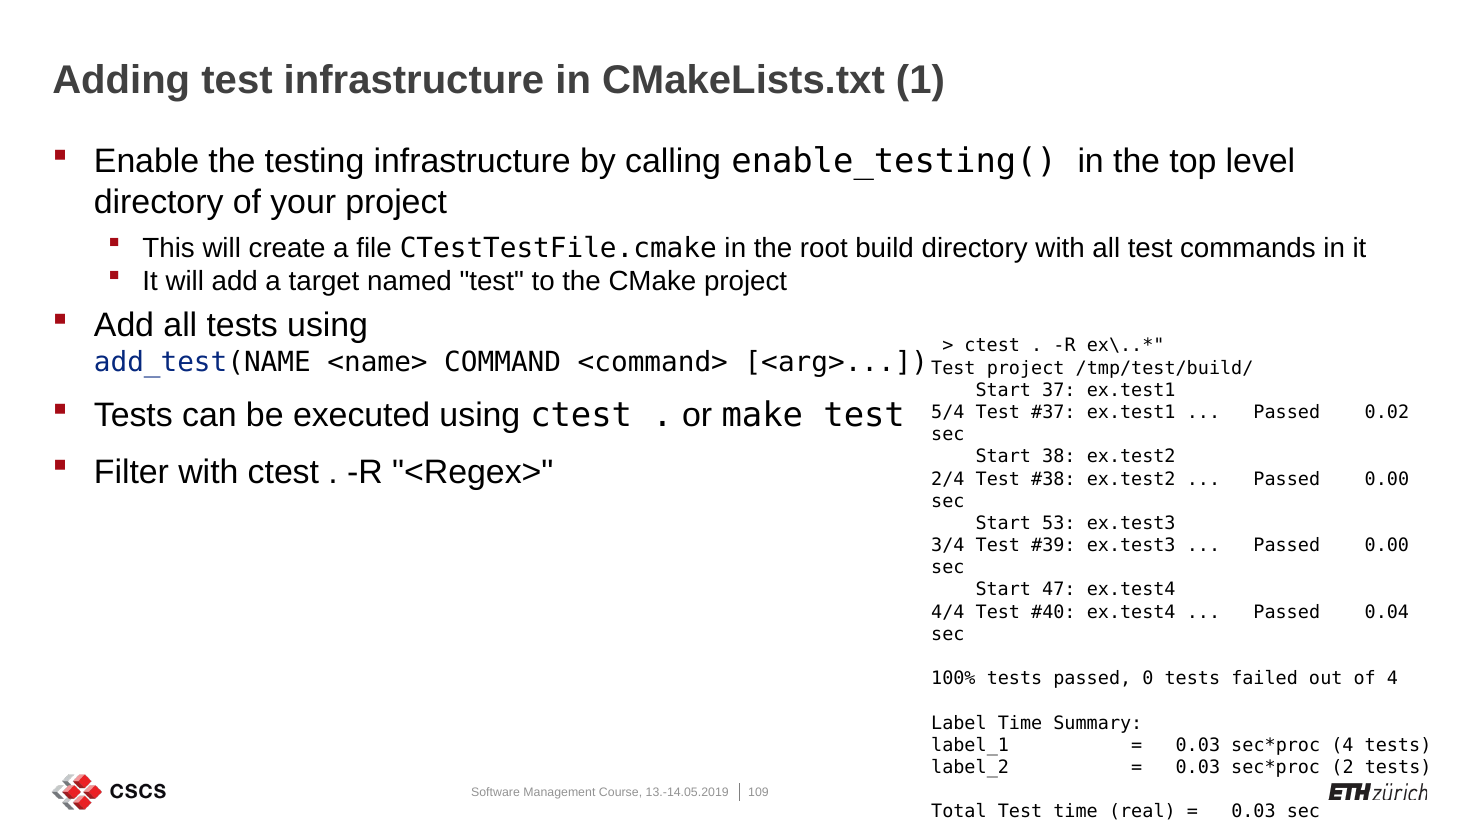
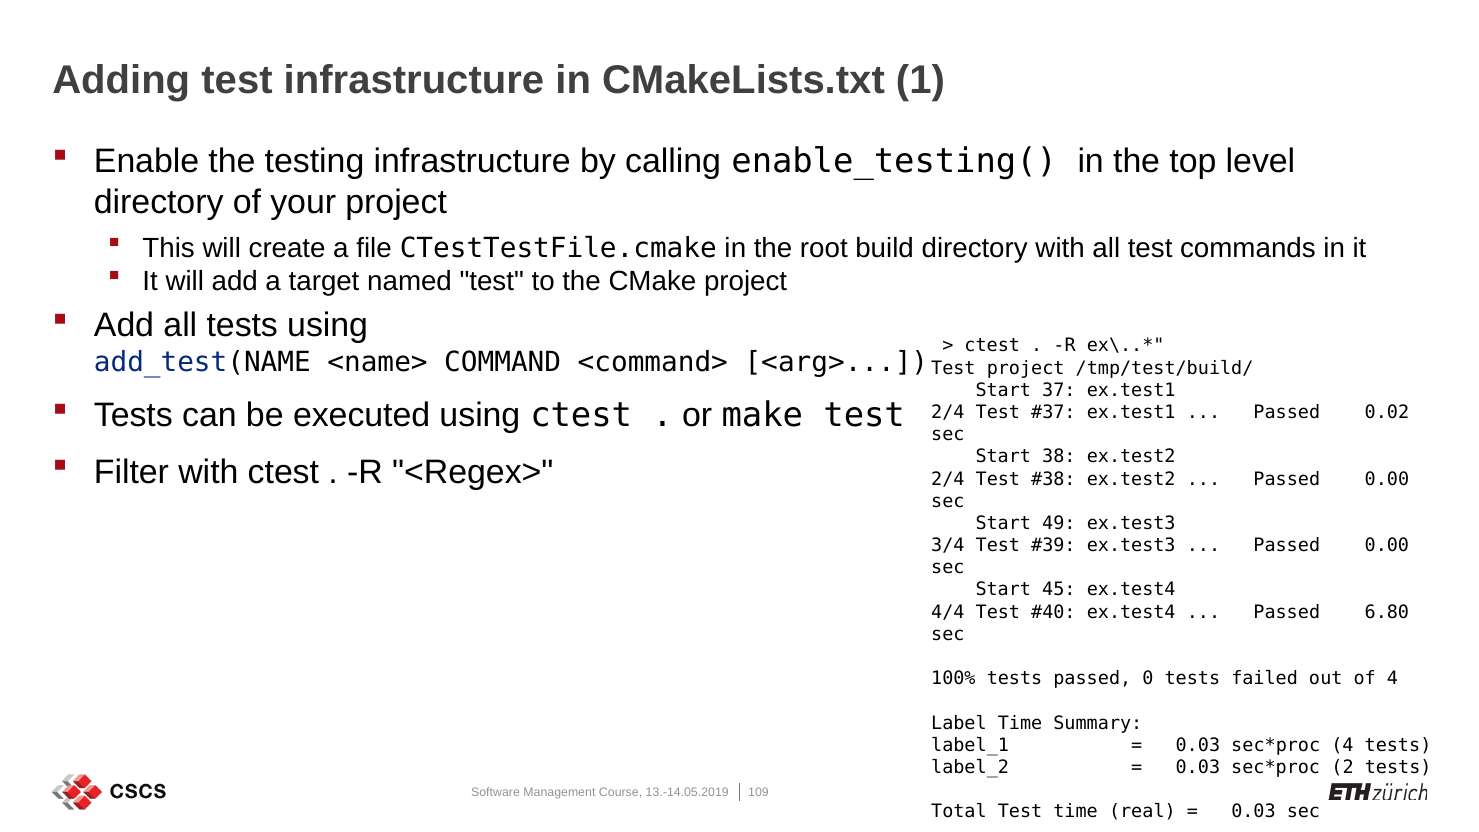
5/4: 5/4 -> 2/4 (948, 412)
53: 53 -> 49 (1059, 523)
47: 47 -> 45 (1059, 590)
0.04: 0.04 -> 6.80 (1387, 612)
